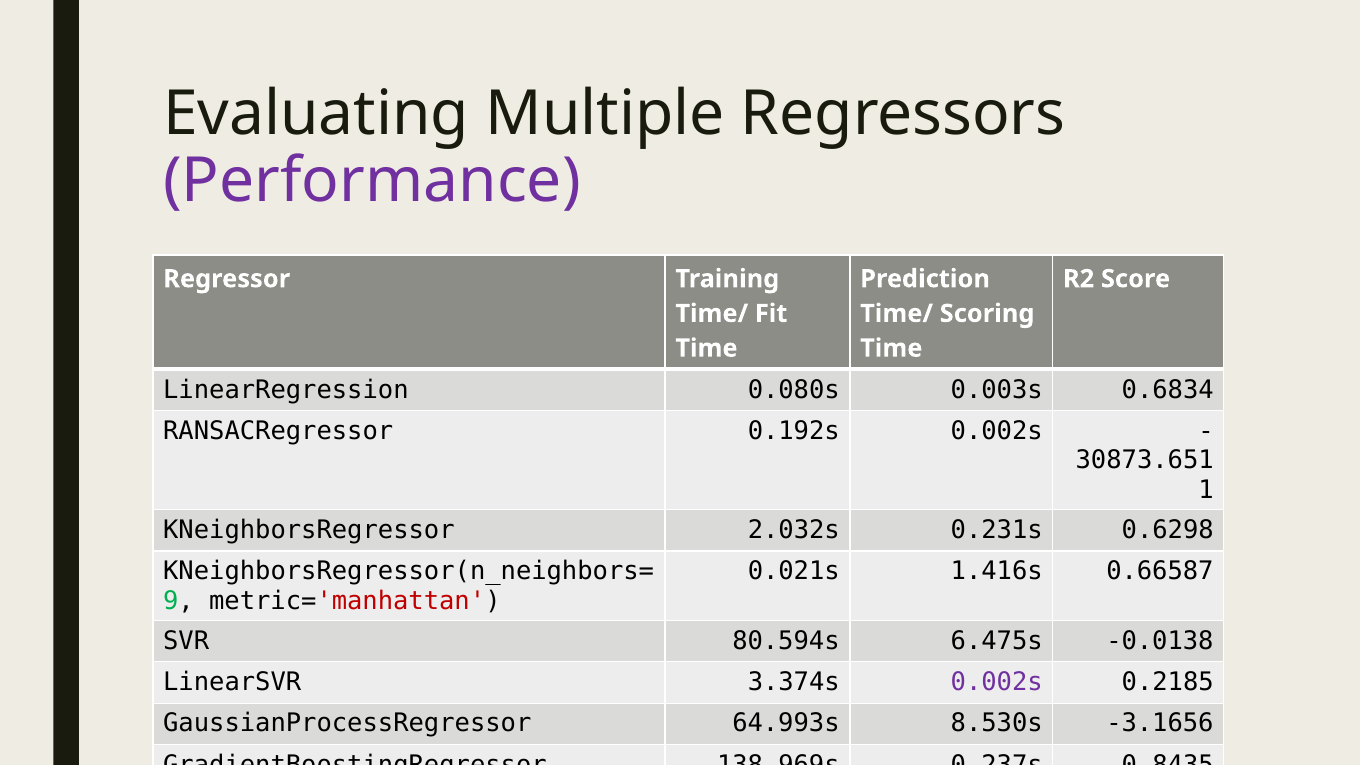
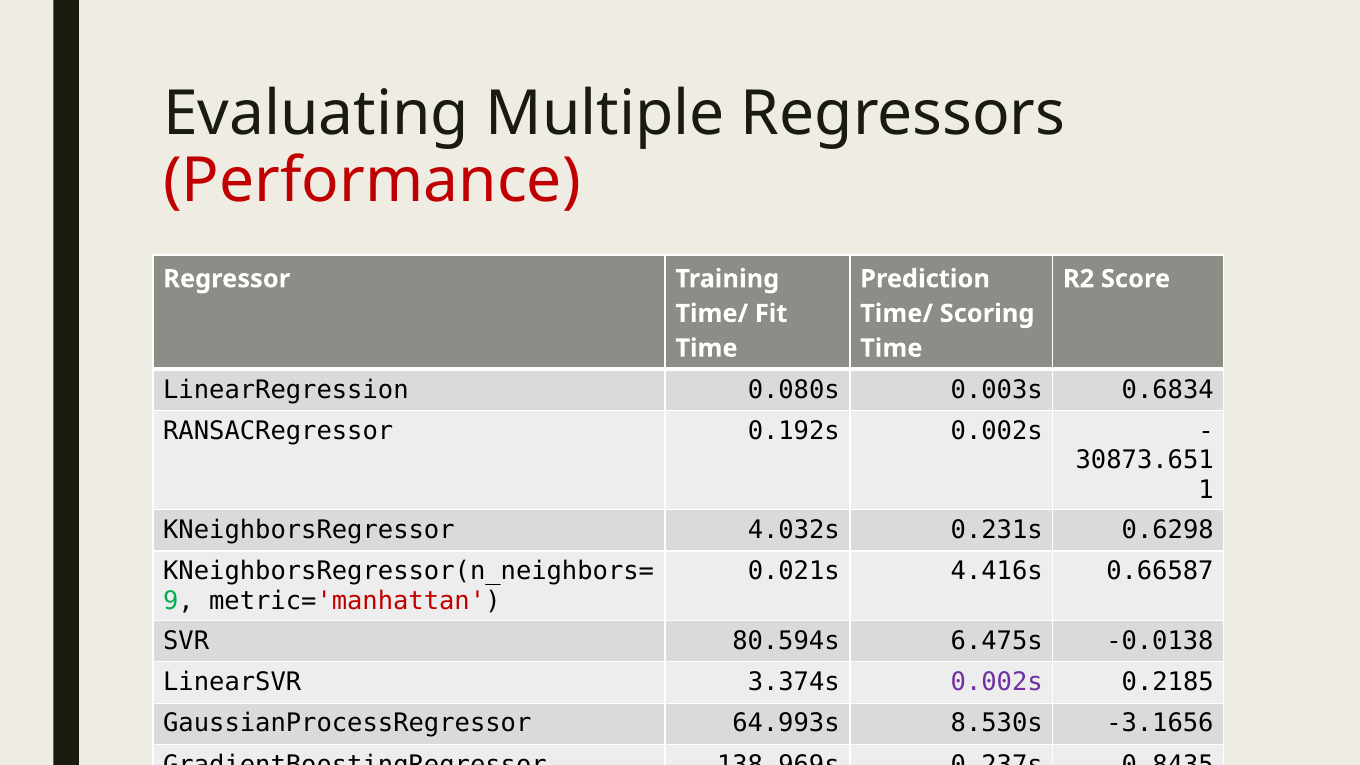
Performance colour: purple -> red (372, 181)
2.032s: 2.032s -> 4.032s (794, 530)
1.416s: 1.416s -> 4.416s (997, 571)
